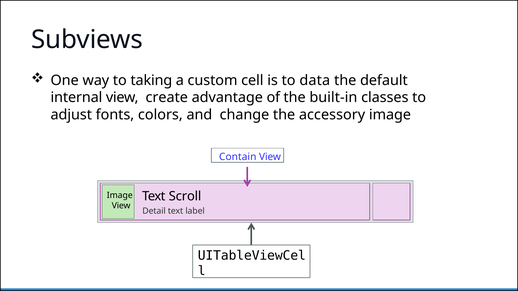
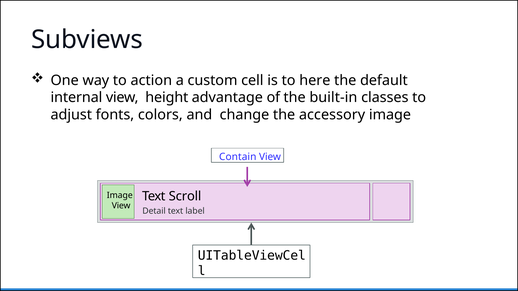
taking: taking -> action (151, 80)
data: data -> here (315, 80)
create: create -> height (167, 98)
